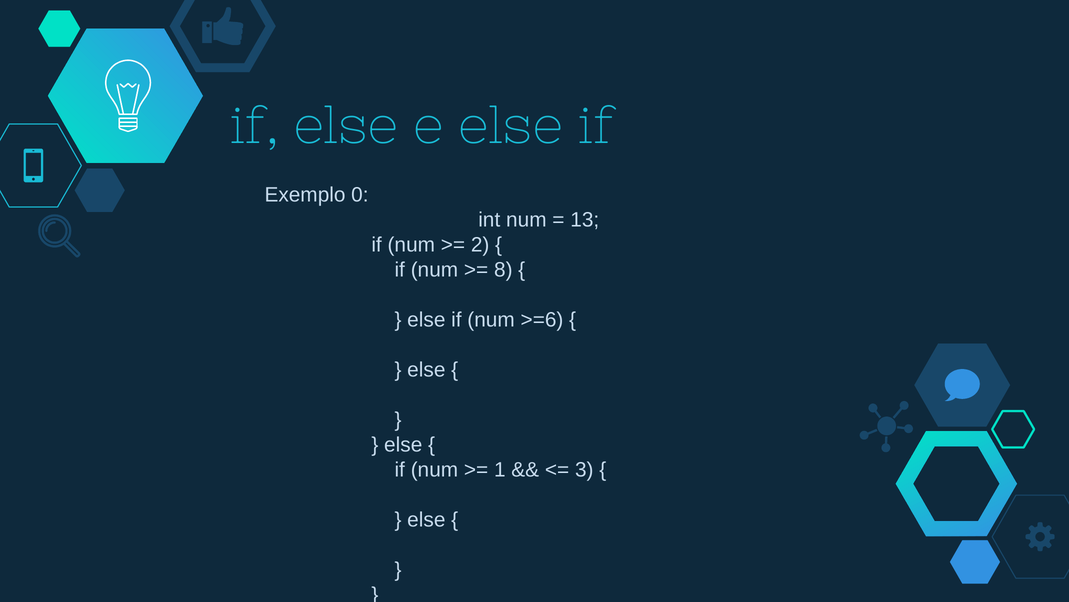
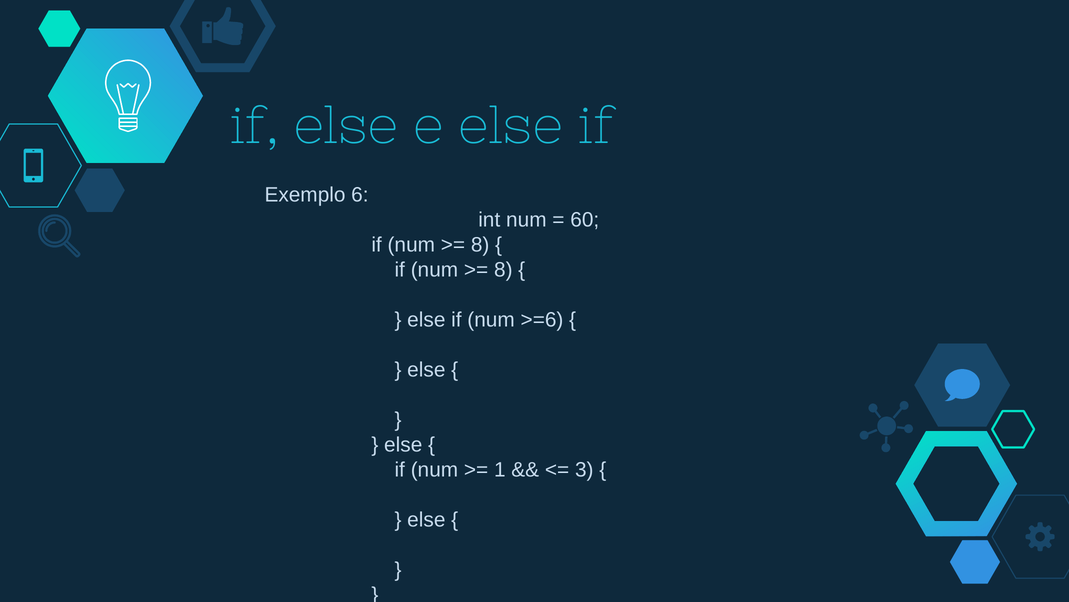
0: 0 -> 6 (360, 195)
13: 13 -> 60 (585, 220)
2: 2 -> 8 (480, 245)
